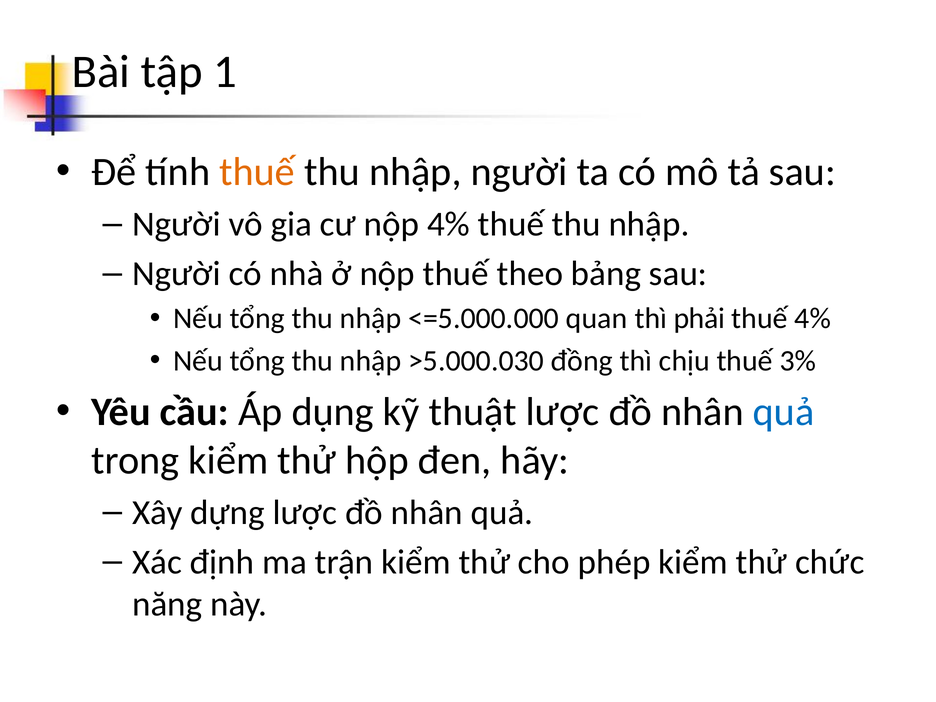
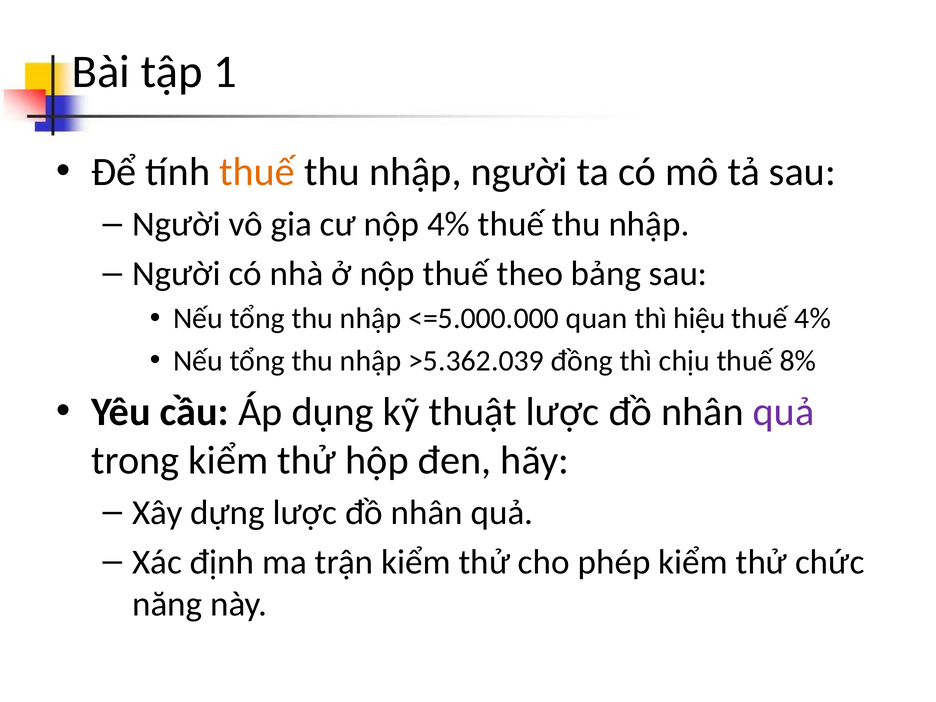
phải: phải -> hiệu (699, 319)
>5.000.030: >5.000.030 -> >5.362.039 (476, 361)
3%: 3% -> 8% (798, 361)
quả colour: blue -> purple (784, 412)
